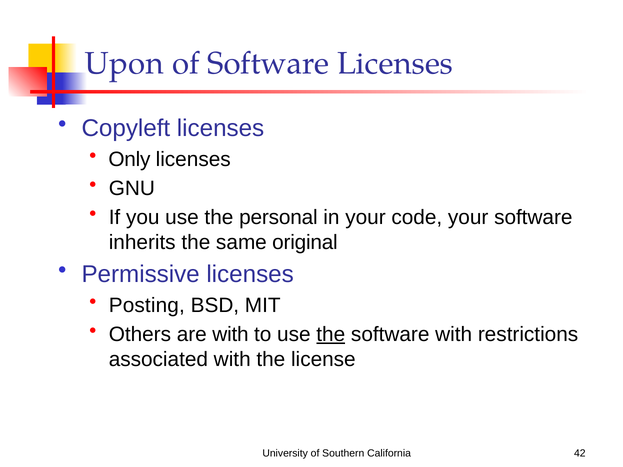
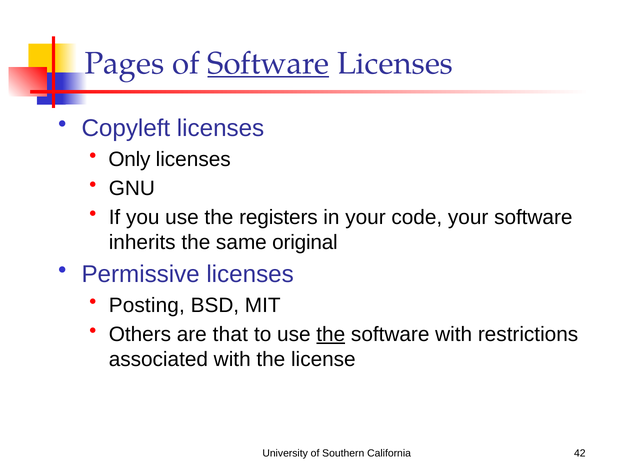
Upon: Upon -> Pages (125, 63)
Software underline: none -> present (268, 63)
personal: personal -> registers (278, 217)
are with: with -> that (230, 334)
